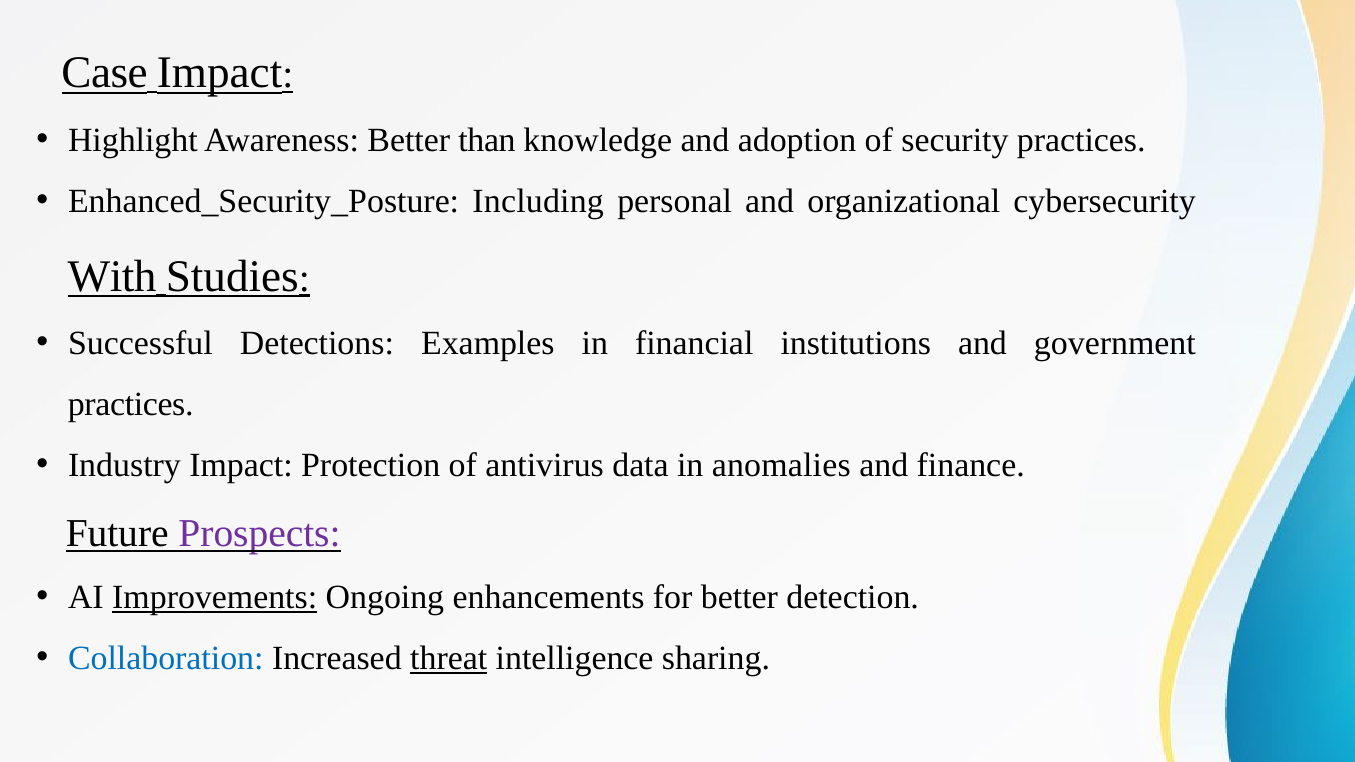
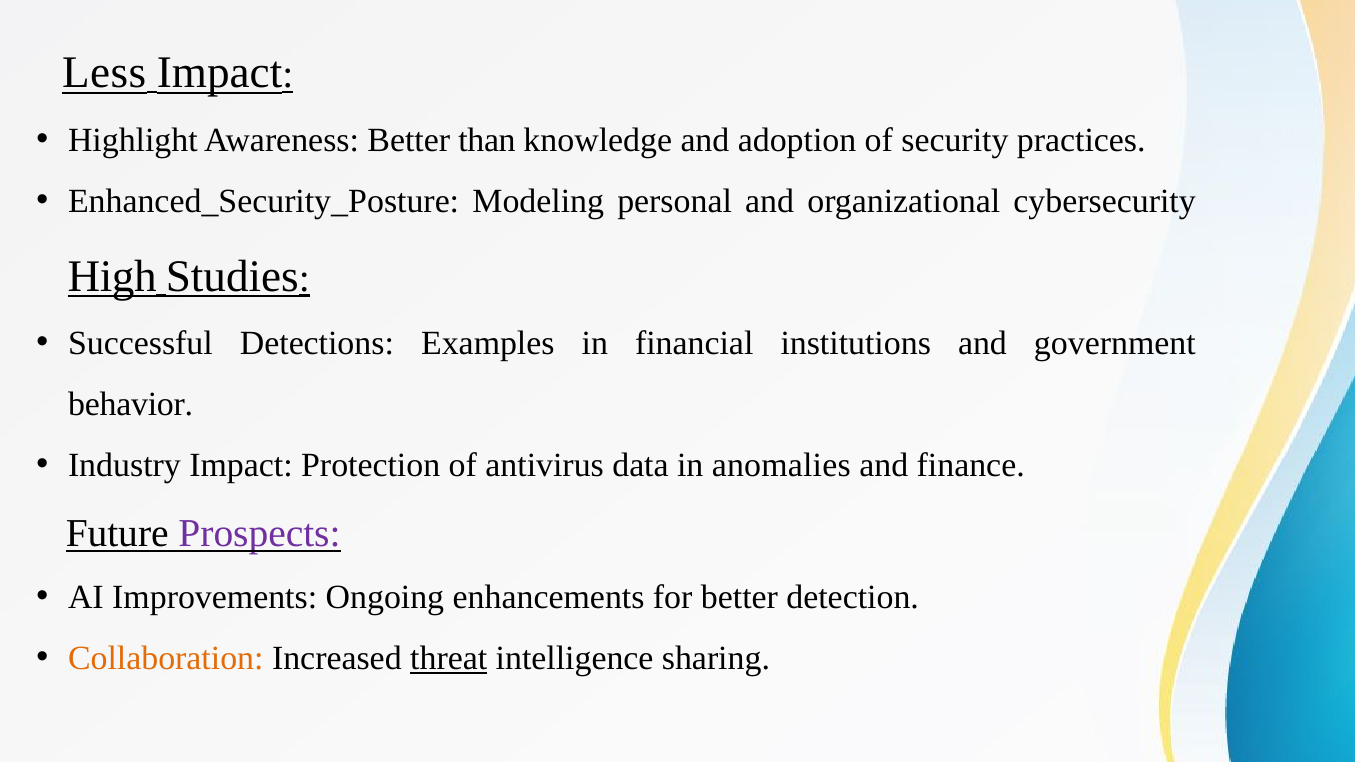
Case: Case -> Less (104, 73)
Including: Including -> Modeling (538, 201)
With: With -> High (112, 276)
practices: practices -> behavior (131, 404)
Improvements underline: present -> none (215, 597)
Collaboration colour: blue -> orange (166, 658)
